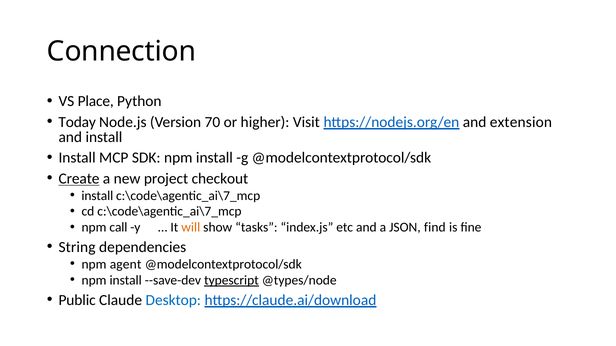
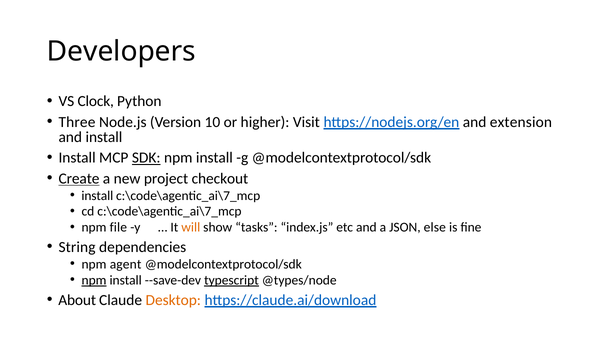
Connection: Connection -> Developers (121, 52)
Place: Place -> Clock (96, 101)
Today: Today -> Three (77, 122)
70: 70 -> 10 (212, 122)
SDK underline: none -> present (146, 158)
call: call -> file (118, 228)
find: find -> else (435, 228)
npm underline: none -> present (94, 280)
Public: Public -> About (77, 300)
Desktop colour: blue -> orange (173, 300)
